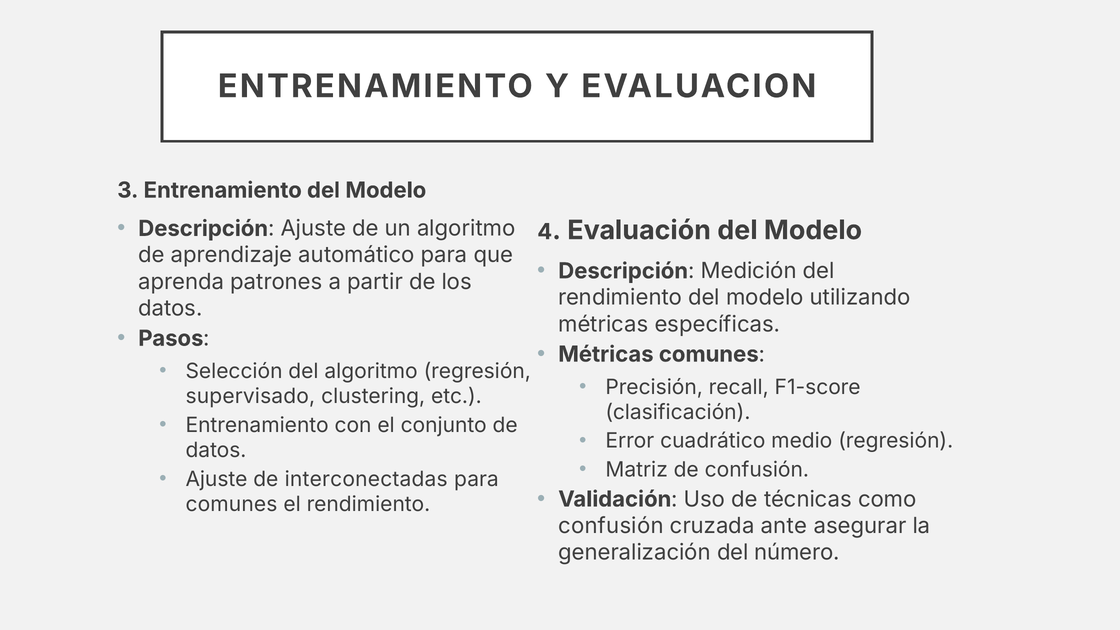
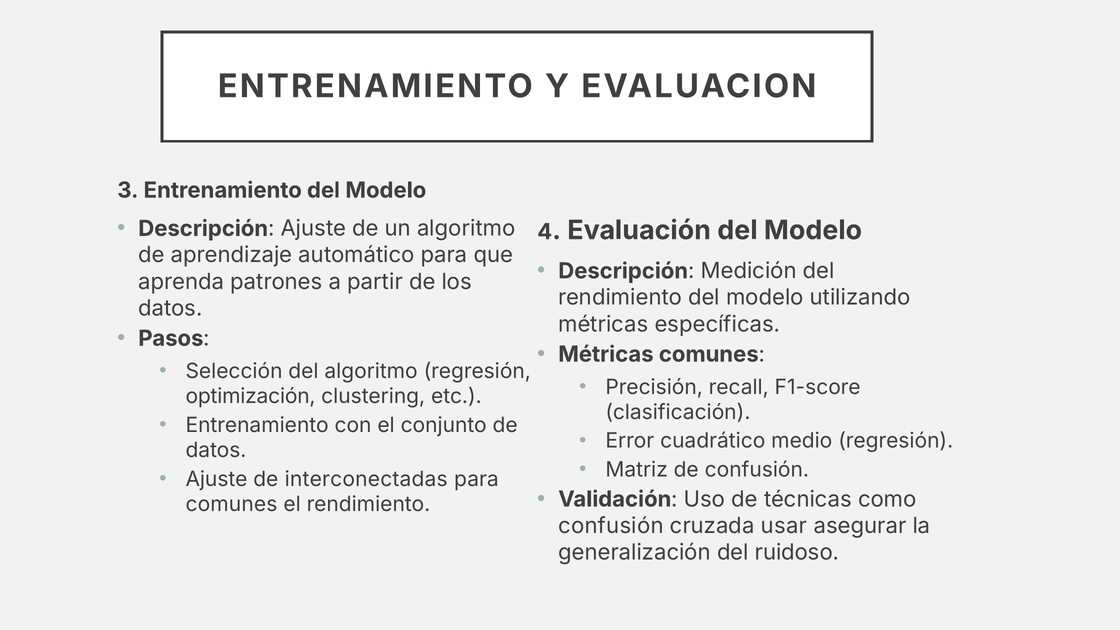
supervisado: supervisado -> optimización (251, 396)
ante: ante -> usar (784, 526)
número: número -> ruidoso (797, 552)
